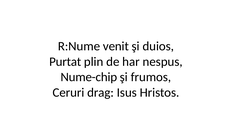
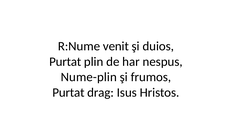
Nume-chip: Nume-chip -> Nume-plin (89, 77)
Ceruri: Ceruri -> Purtat (68, 93)
